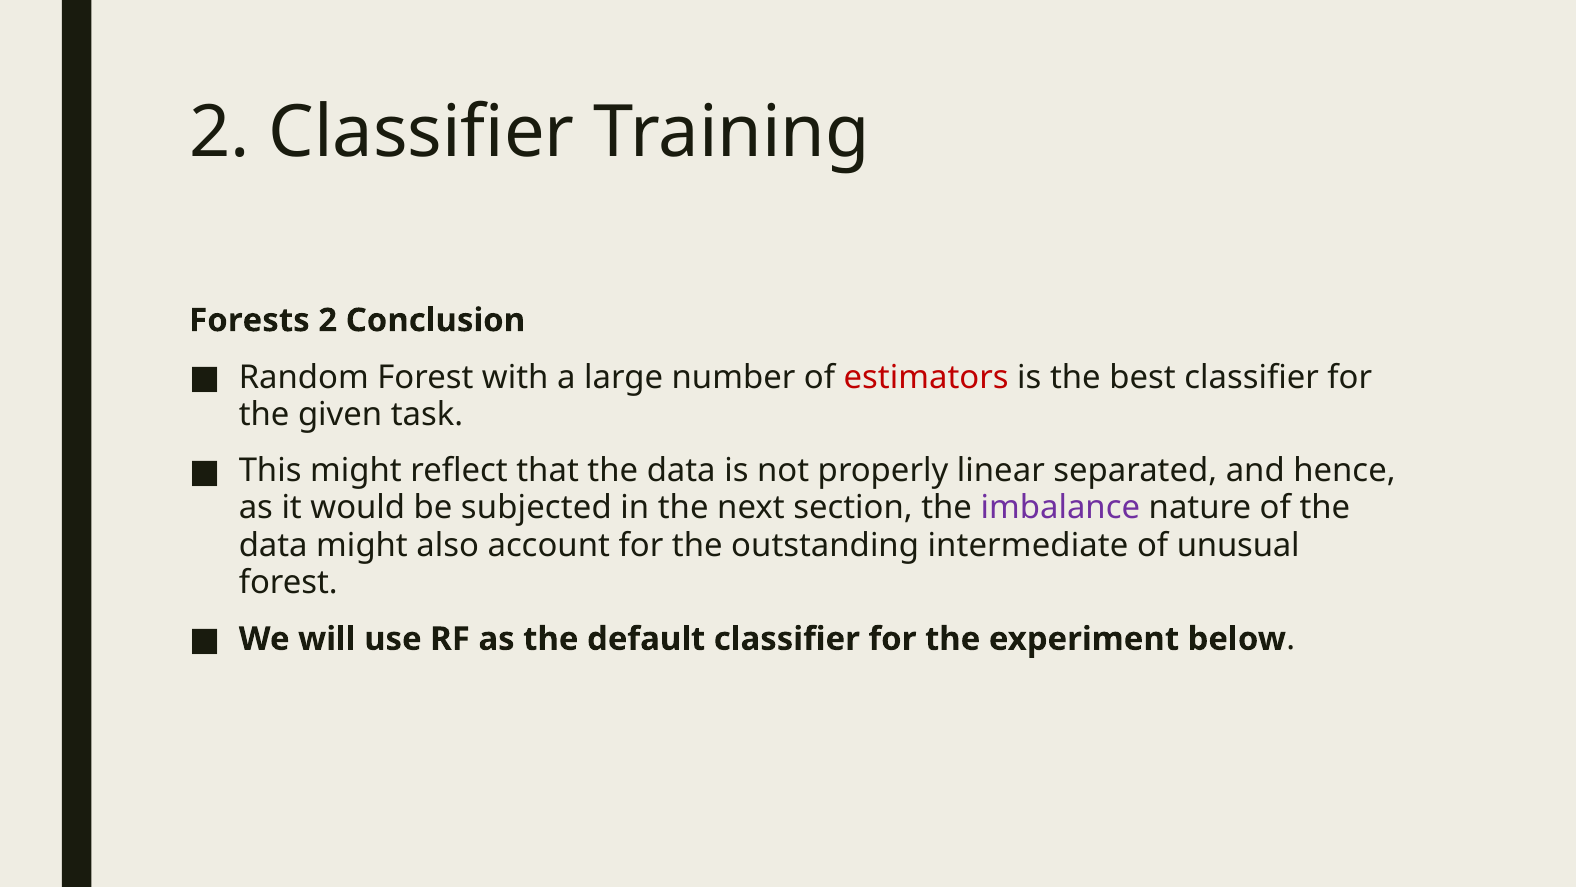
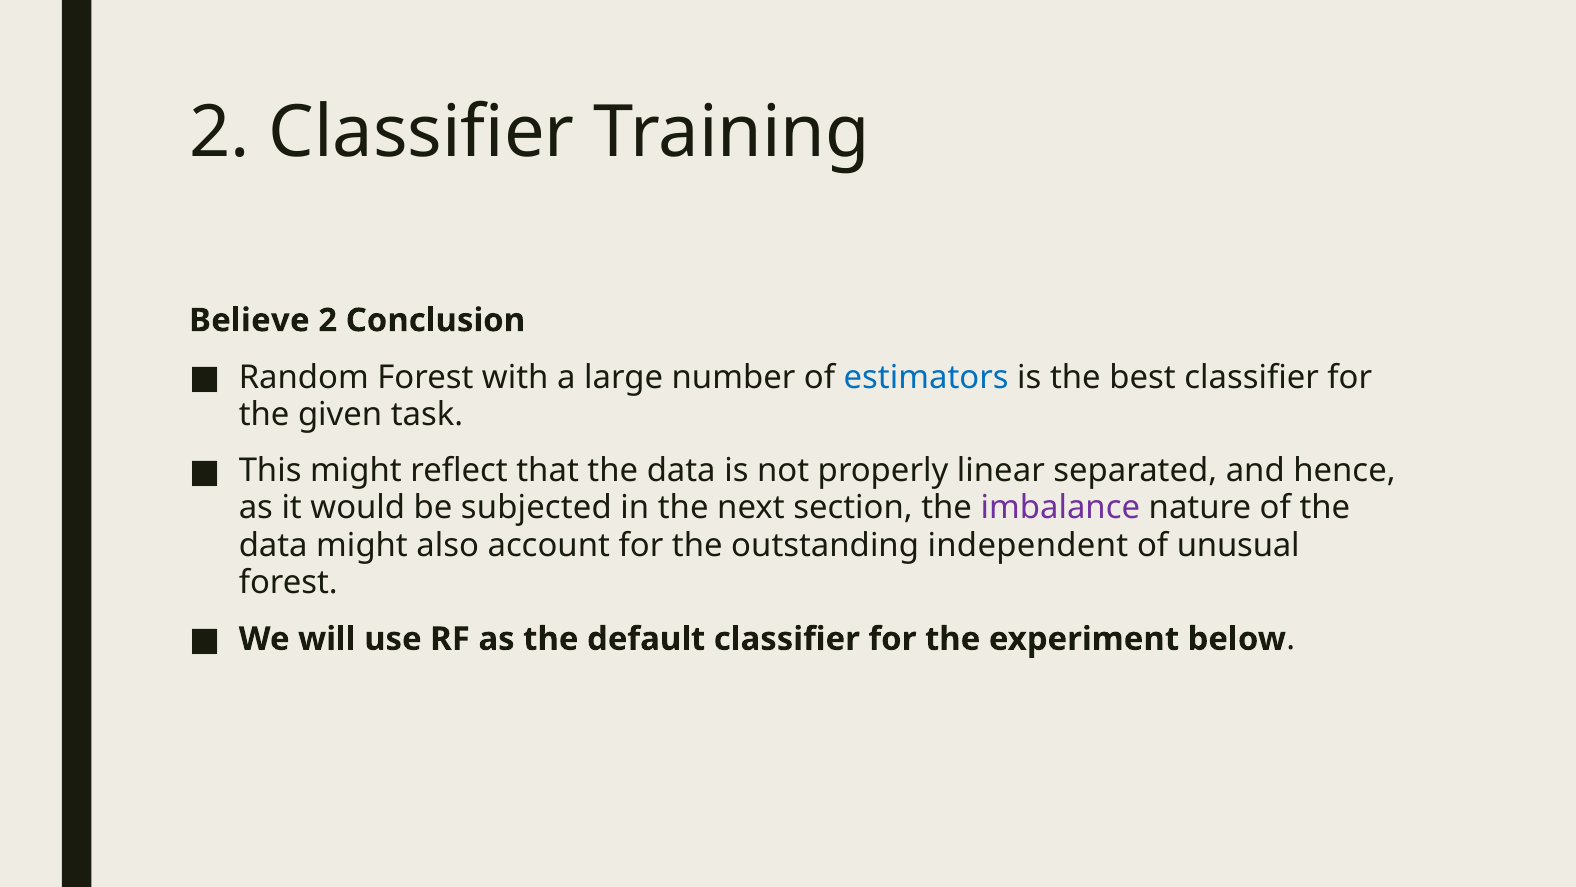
Forests: Forests -> Believe (249, 320)
estimators colour: red -> blue (926, 377)
intermediate: intermediate -> independent (1028, 545)
